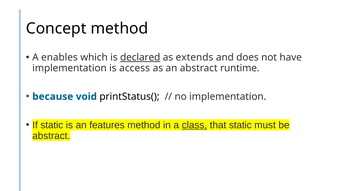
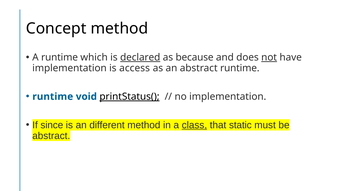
A enables: enables -> runtime (60, 57)
extends: extends -> because (195, 57)
not underline: none -> present (269, 57)
because: because -> runtime (53, 97)
printStatus( underline: none -> present (129, 97)
If static: static -> since (52, 125)
features: features -> different (107, 125)
